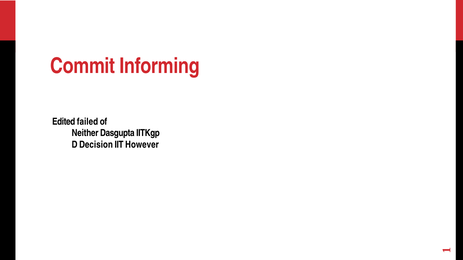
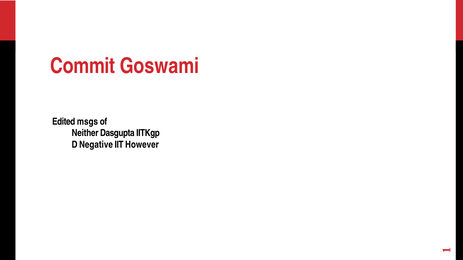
Informing: Informing -> Goswami (159, 66)
failed: failed -> msgs (87, 122)
Decision: Decision -> Negative (96, 145)
